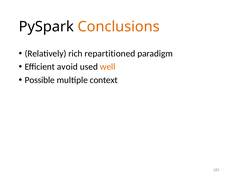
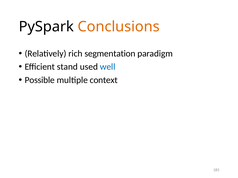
repartitioned: repartitioned -> segmentation (110, 54)
avoid: avoid -> stand (67, 67)
well colour: orange -> blue (108, 67)
